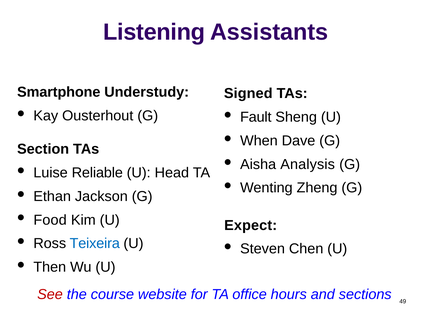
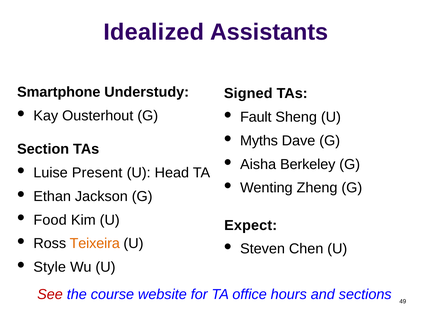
Listening: Listening -> Idealized (154, 32)
When: When -> Myths (259, 141)
Analysis: Analysis -> Berkeley (308, 164)
Reliable: Reliable -> Present (97, 173)
Teixeira colour: blue -> orange (95, 244)
Then: Then -> Style (50, 267)
